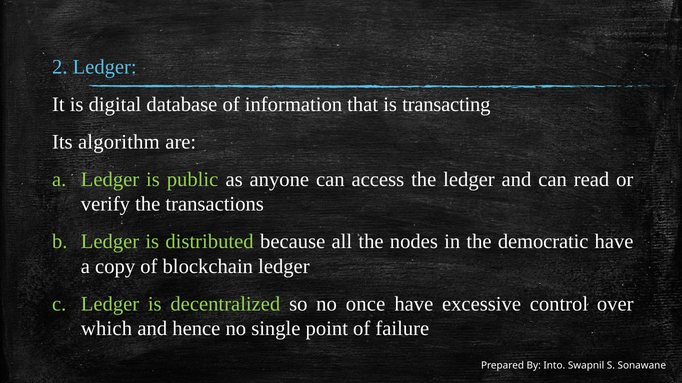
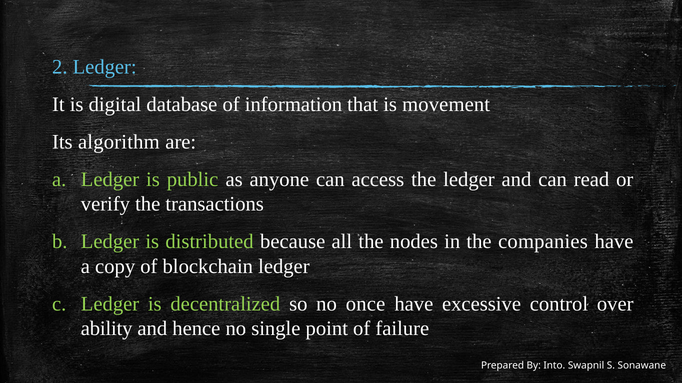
transacting: transacting -> movement (446, 105)
democratic: democratic -> companies (543, 242)
which: which -> ability (107, 329)
